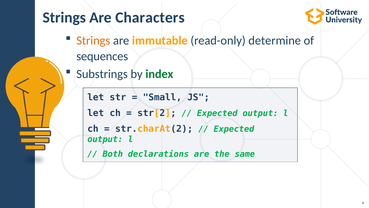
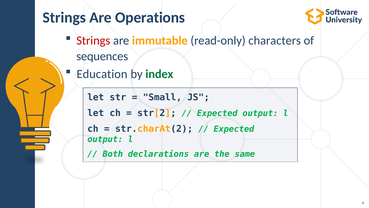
Characters: Characters -> Operations (150, 17)
Strings colour: orange -> red (93, 41)
determine: determine -> characters (275, 41)
Substrings: Substrings -> Education (102, 74)
